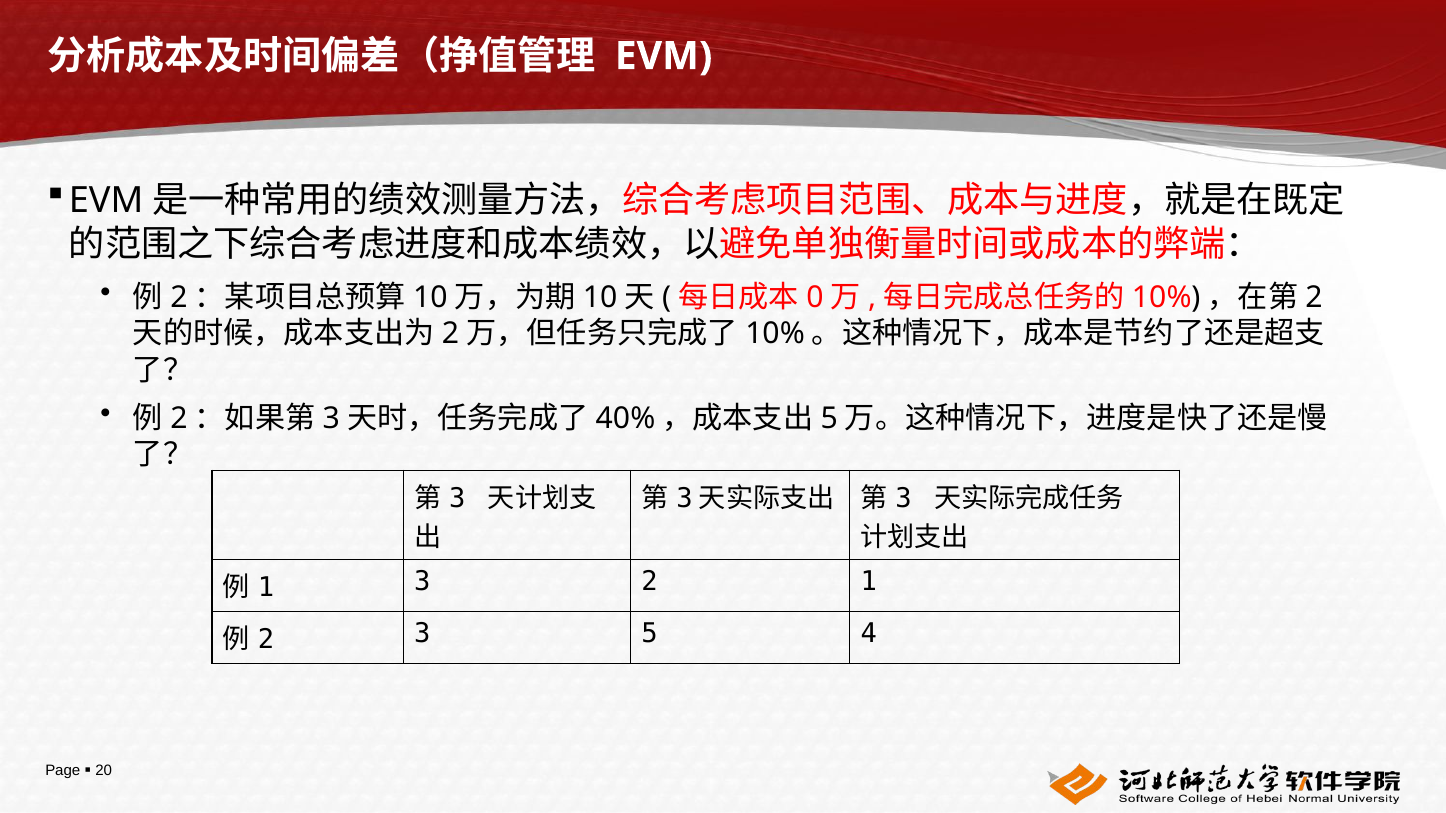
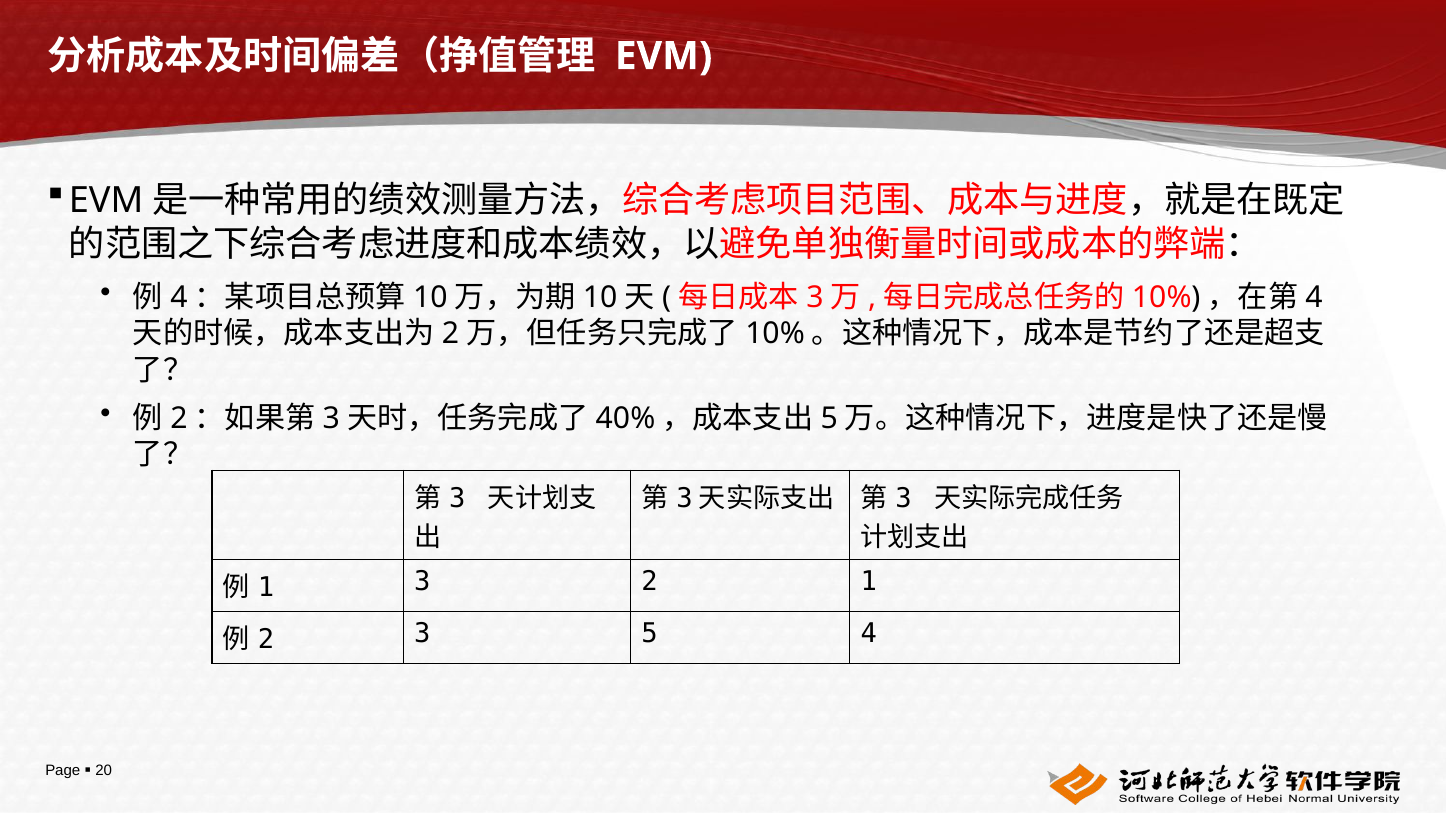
2: 2 -> 4 (179, 298)
0: 0 -> 3 (815, 298)
2: 2 -> 4 (1314, 298)
